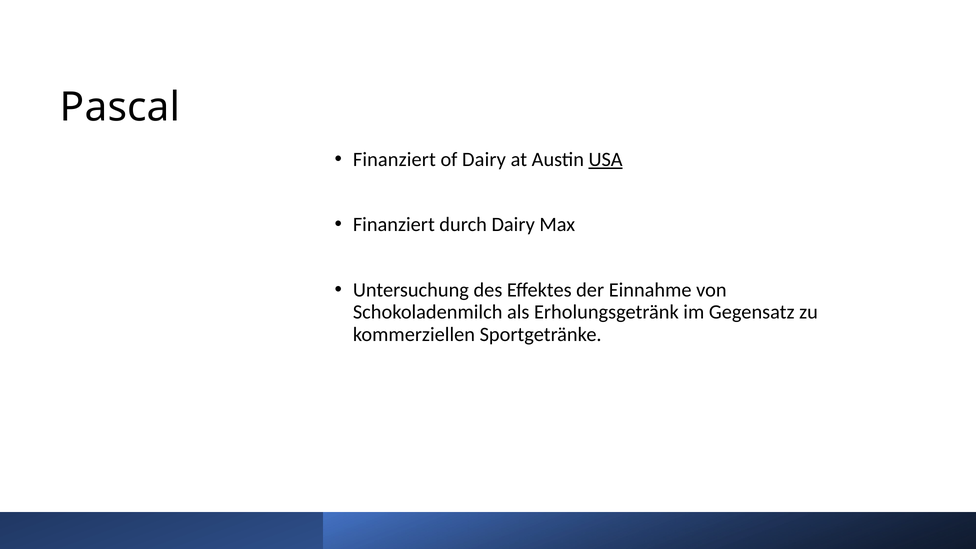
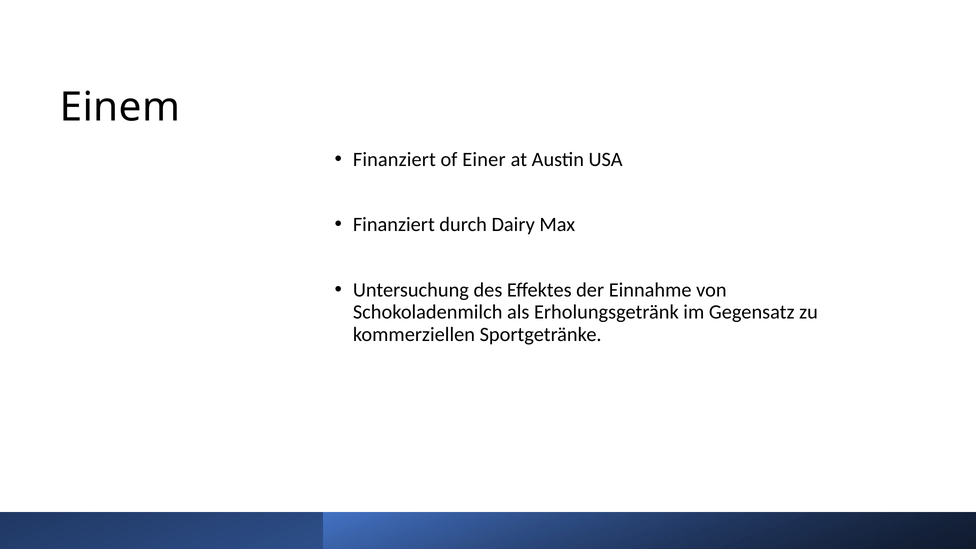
Pascal: Pascal -> Einem (120, 107)
of Dairy: Dairy -> Einer (484, 160)
USA underline: present -> none (606, 160)
